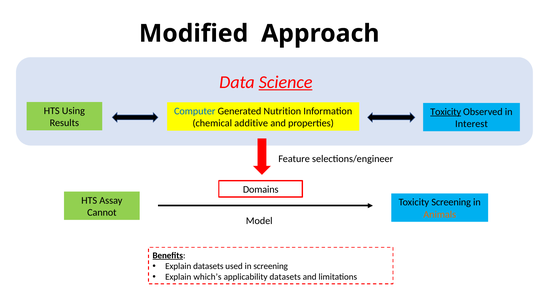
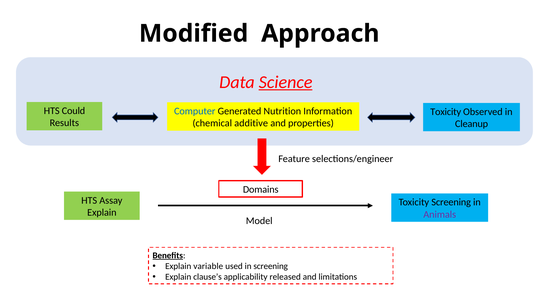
Using: Using -> Could (73, 111)
Toxicity underline: present -> none (446, 112)
Interest: Interest -> Cleanup (472, 124)
Cannot: Cannot -> Explain (102, 213)
Animals colour: orange -> purple (440, 215)
Explain datasets: datasets -> variable (208, 266)
which’s: which’s -> clause’s (208, 277)
applicability datasets: datasets -> released (285, 277)
